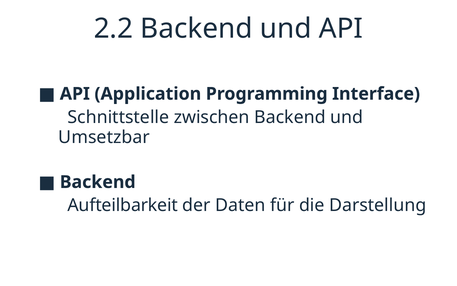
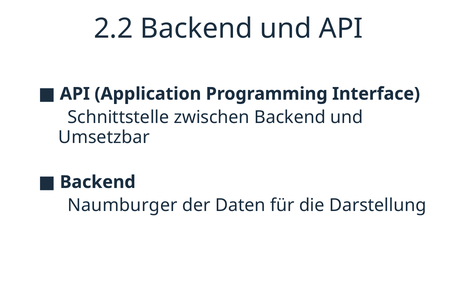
Aufteilbarkeit: Aufteilbarkeit -> Naumburger (123, 205)
